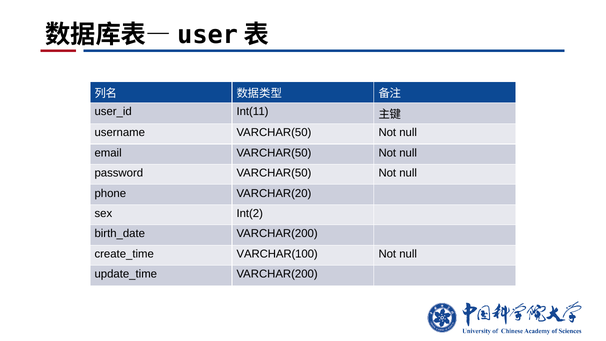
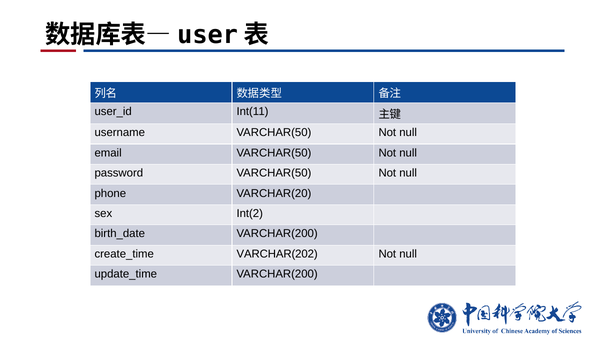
VARCHAR(100: VARCHAR(100 -> VARCHAR(202 (277, 254)
